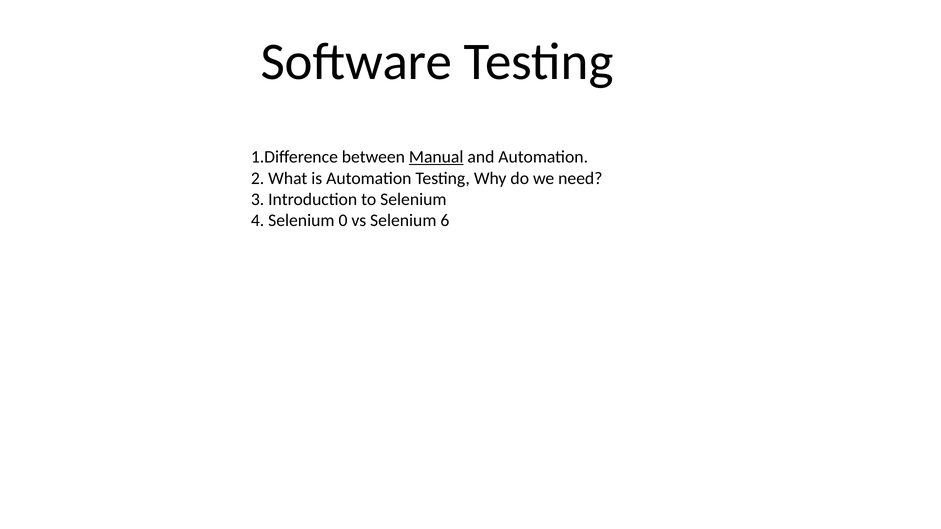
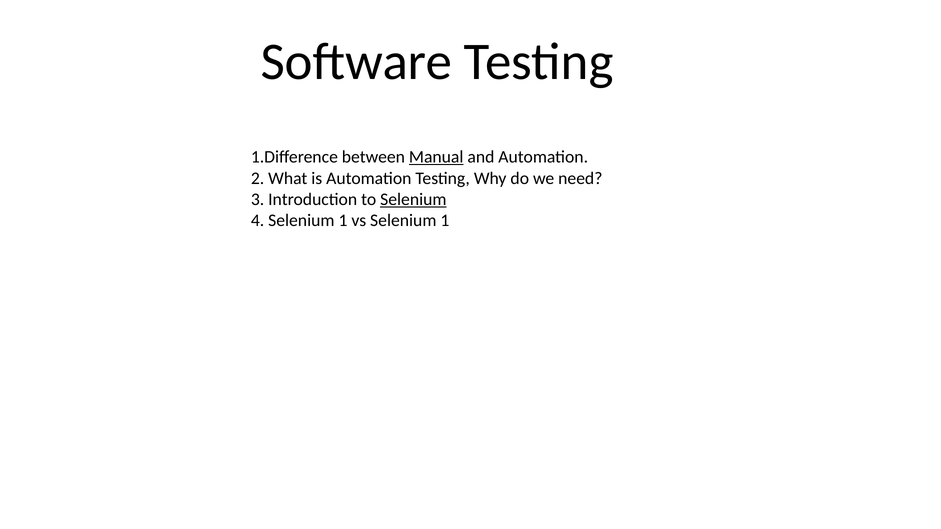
Selenium underline: none -> present (413, 200)
4 Selenium 0: 0 -> 1 (343, 221)
vs Selenium 6: 6 -> 1 (445, 221)
